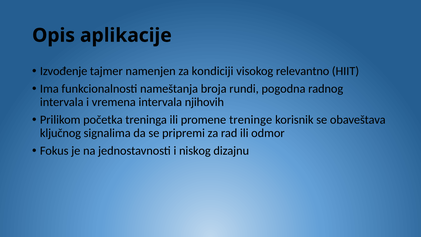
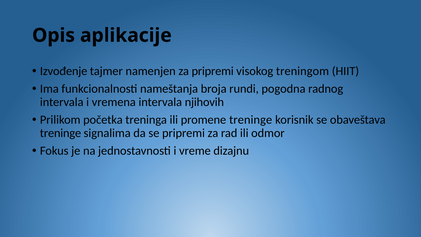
za kondiciji: kondiciji -> pripremi (213, 71)
relevantno: relevantno -> treningom (303, 71)
ključnog: ključnog -> treninge (61, 133)
niskog: niskog -> vreme (195, 151)
